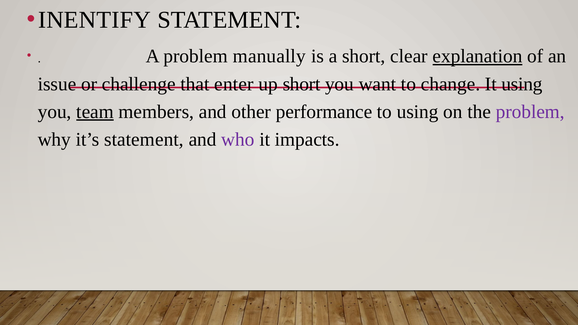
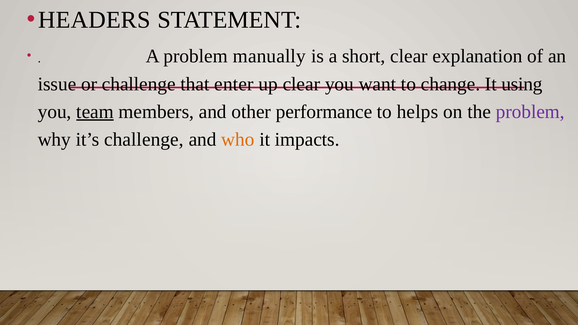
INENTIFY: INENTIFY -> HEADERS (94, 20)
explanation underline: present -> none (477, 56)
up short: short -> clear (301, 84)
to using: using -> helps (418, 112)
it’s statement: statement -> challenge (144, 140)
who colour: purple -> orange (238, 140)
